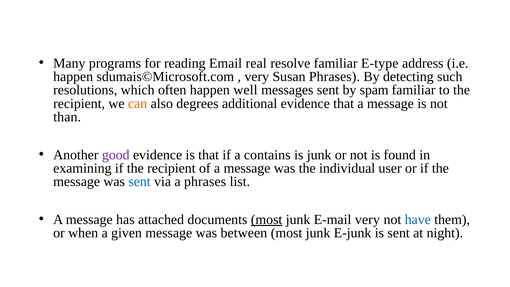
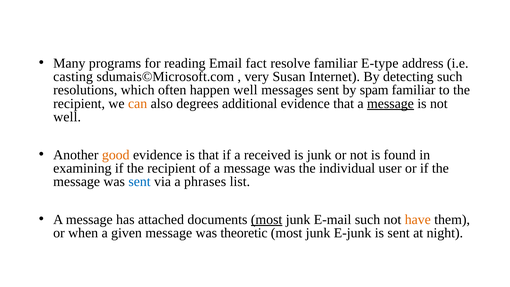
real: real -> fact (256, 63)
happen: happen -> casting (73, 77)
Susan Phrases: Phrases -> Internet (334, 77)
message underline: none -> present (390, 103)
than: than -> well (67, 117)
good colour: purple -> orange (116, 155)
contains: contains -> received (267, 155)
E-mail very: very -> such (368, 219)
have colour: blue -> orange (418, 219)
between: between -> theoretic (244, 233)
